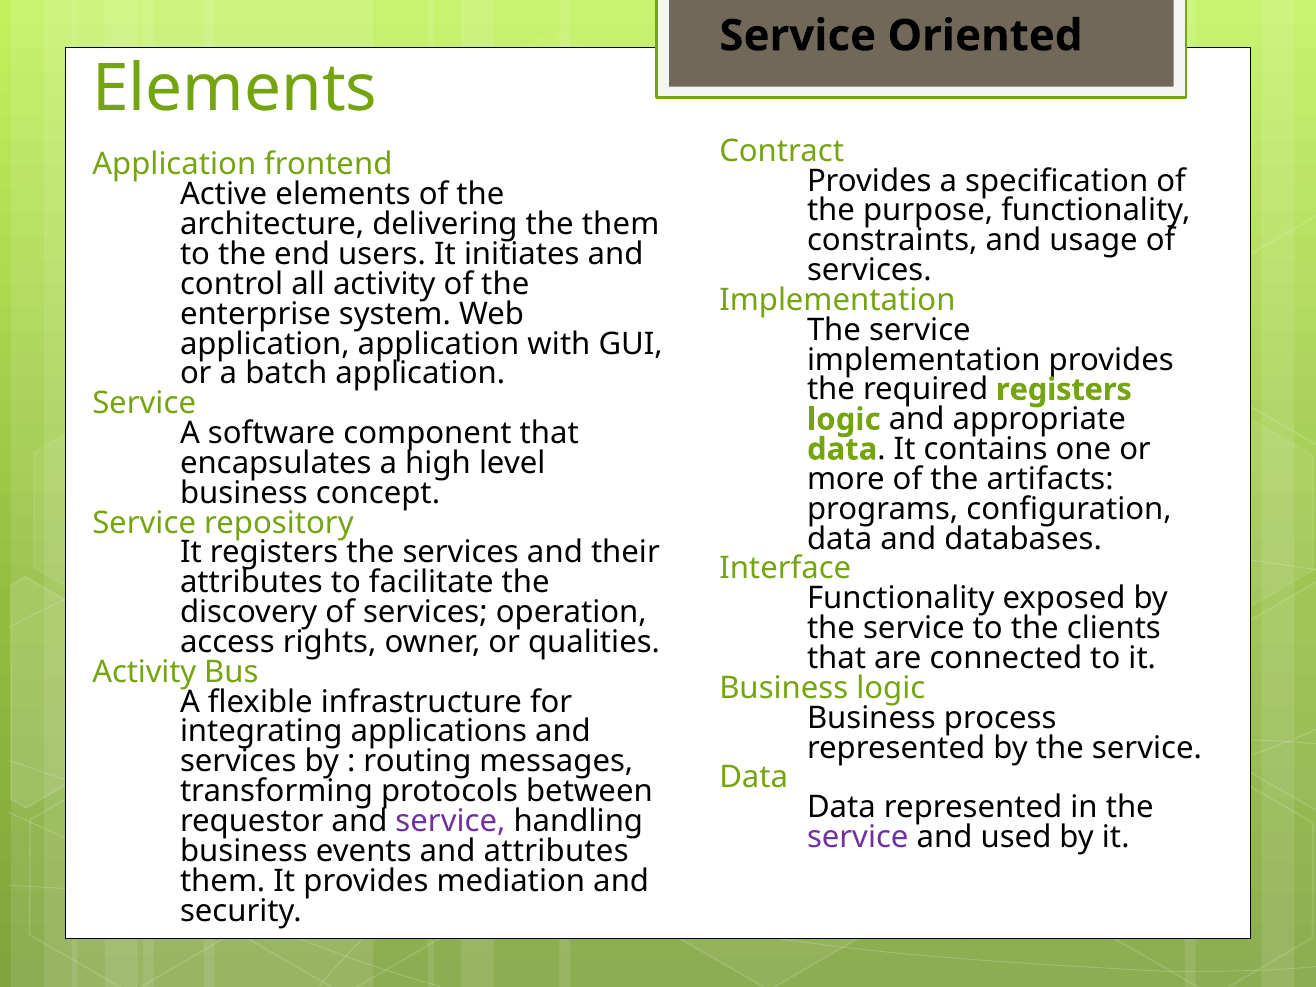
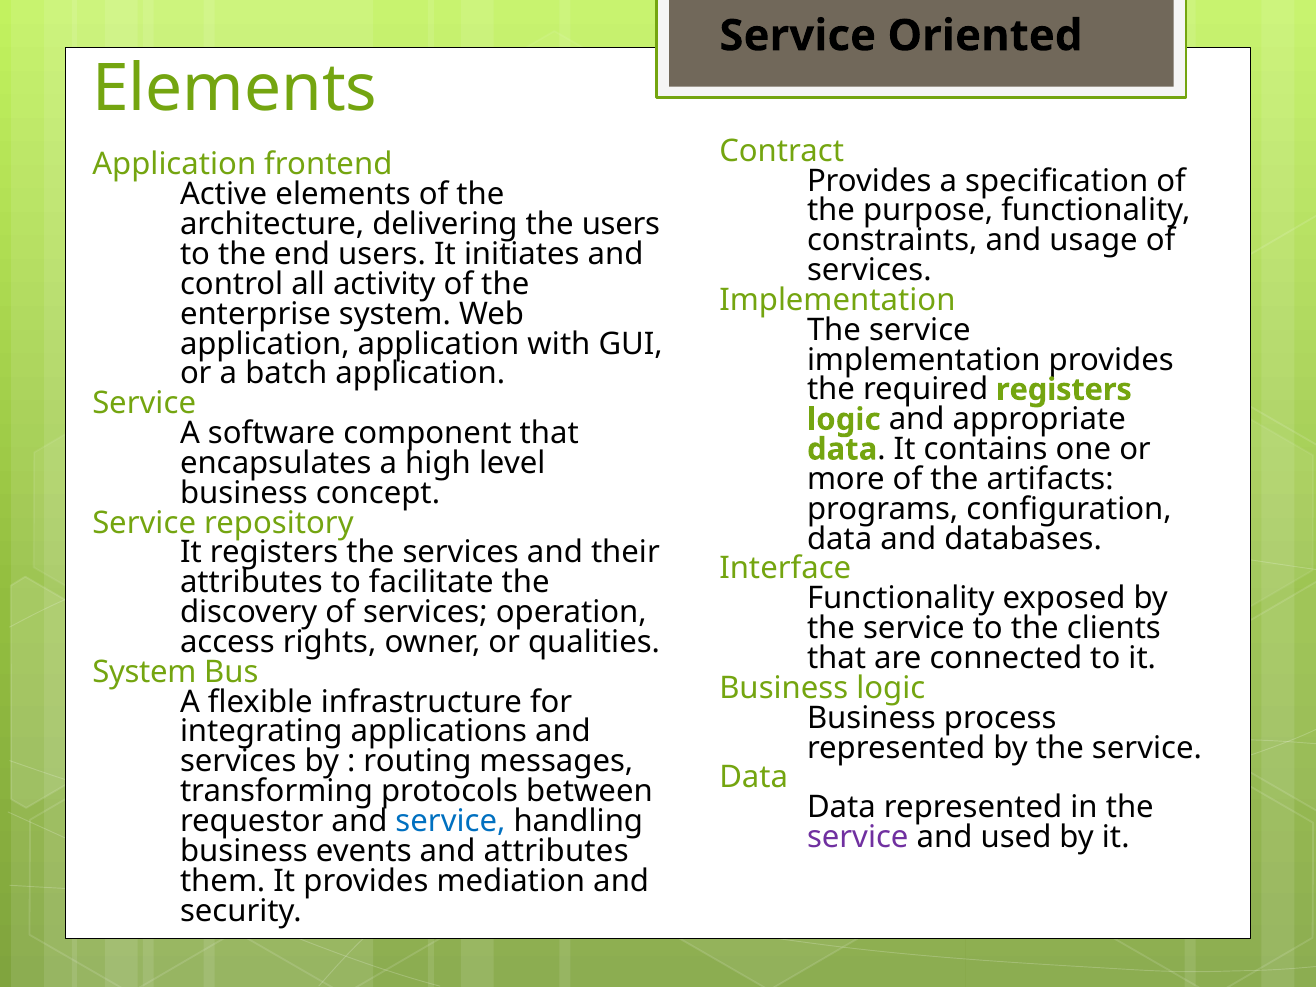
the them: them -> users (621, 224)
Activity: Activity -> System (144, 672)
service colour: purple -> blue (450, 821)
